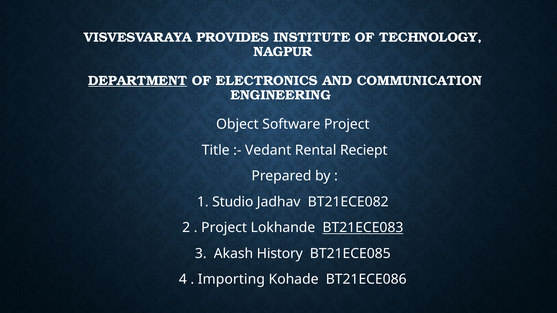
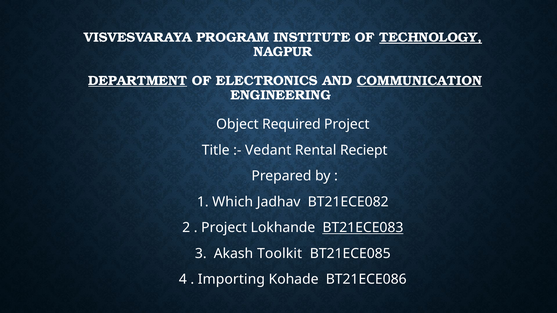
PROVIDES: PROVIDES -> PROGRAM (233, 38)
TECHNOLOGY underline: none -> present (431, 38)
COMMUNICATION underline: none -> present (419, 81)
Software: Software -> Required (291, 124)
Studio: Studio -> Which (233, 202)
History: History -> Toolkit (280, 254)
